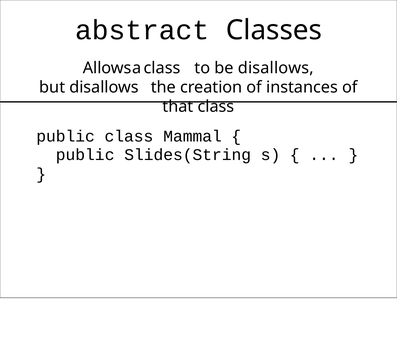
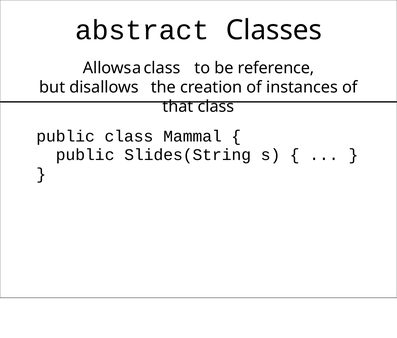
be disallows: disallows -> reference (276, 68)
